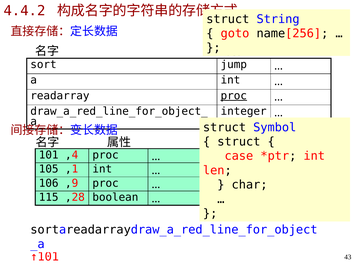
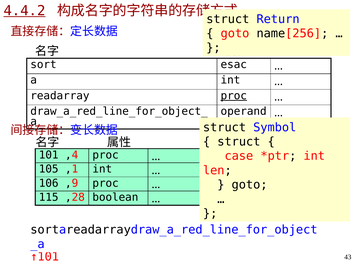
4.4.2 underline: none -> present (25, 11)
String: String -> Return (278, 19)
jump: jump -> esac (234, 64)
integer: integer -> operand (244, 111)
char: char -> goto (250, 184)
